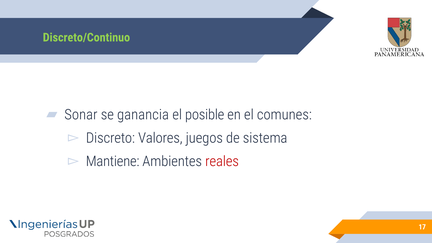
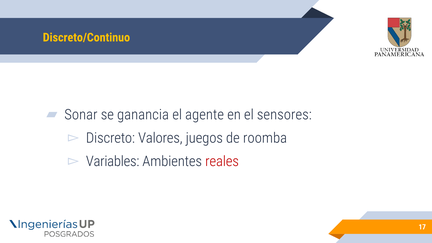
Discreto/Continuo colour: light green -> yellow (86, 37)
posible: posible -> agente (205, 115)
comunes: comunes -> sensores (284, 115)
sistema: sistema -> roomba (265, 138)
Mantiene: Mantiene -> Variables (113, 161)
